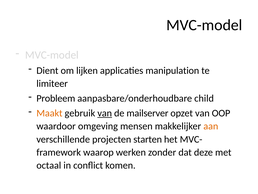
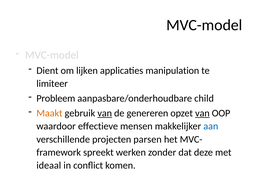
mailserver: mailserver -> genereren (147, 113)
van underline: none -> present (202, 113)
omgeving: omgeving -> effectieve (98, 126)
aan colour: orange -> blue (211, 126)
starten: starten -> parsen (148, 139)
waarop: waarop -> spreekt (98, 152)
octaal: octaal -> ideaal (49, 165)
